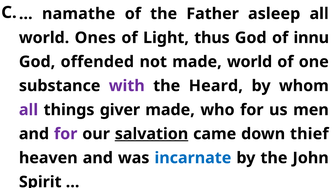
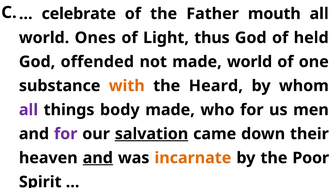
namathe: namathe -> celebrate (79, 14)
asleep: asleep -> mouth (274, 14)
innu: innu -> held (311, 38)
with colour: purple -> orange (127, 86)
giver: giver -> body (120, 110)
thief: thief -> their (309, 134)
and underline: none -> present (98, 158)
incarnate colour: blue -> orange (193, 158)
John: John -> Poor (311, 158)
